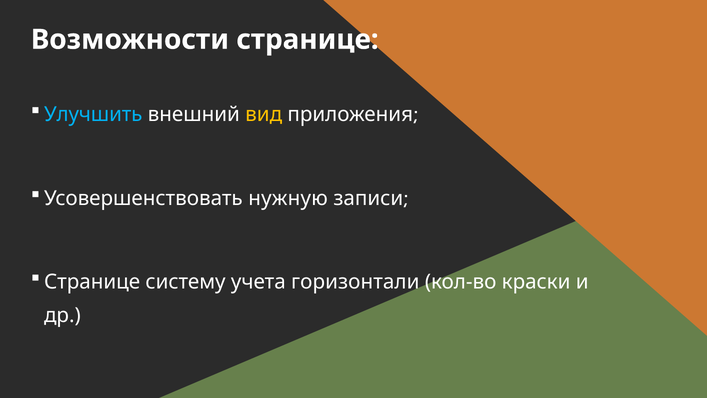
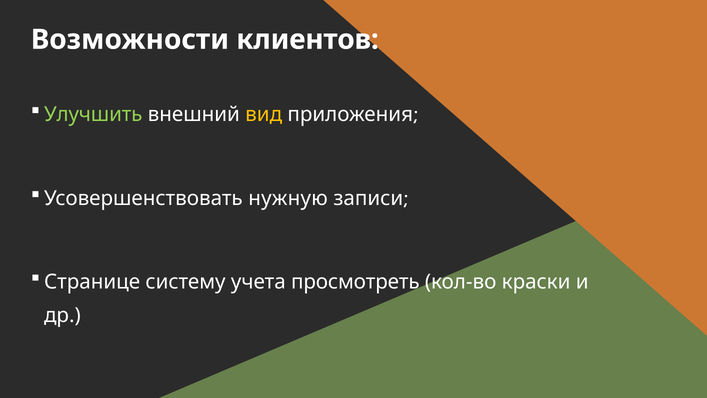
Возможности странице: странице -> клиентов (308, 40)
Улучшить colour: light blue -> light green (93, 114)
горизонтали: горизонтали -> просмотреть (355, 282)
